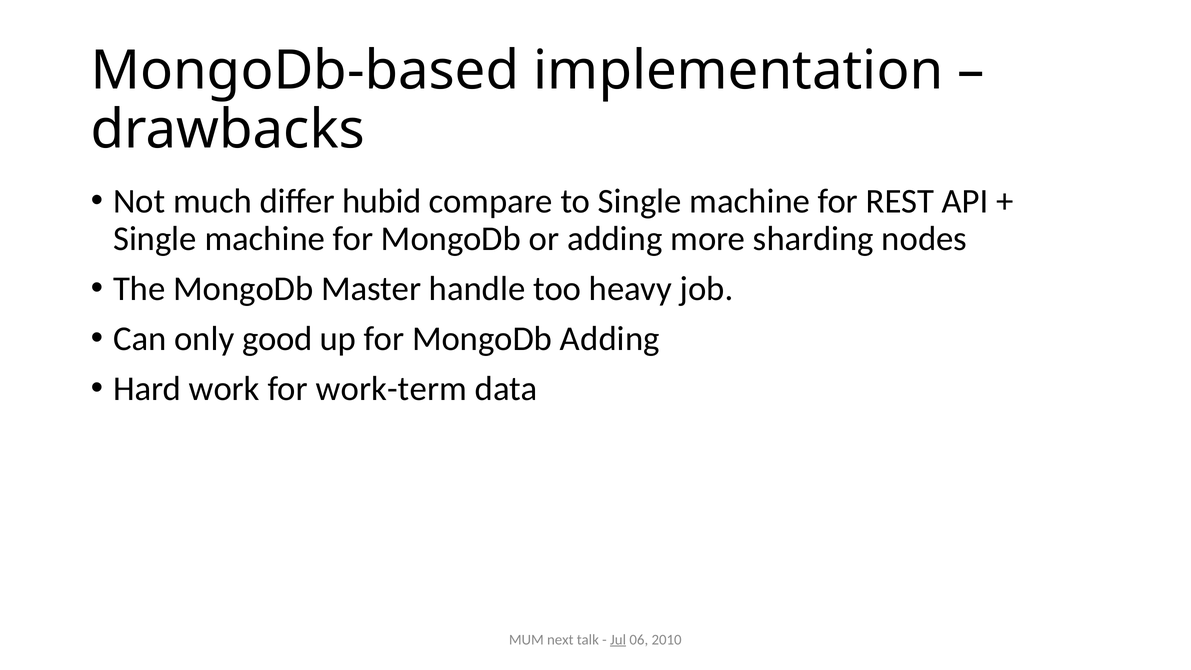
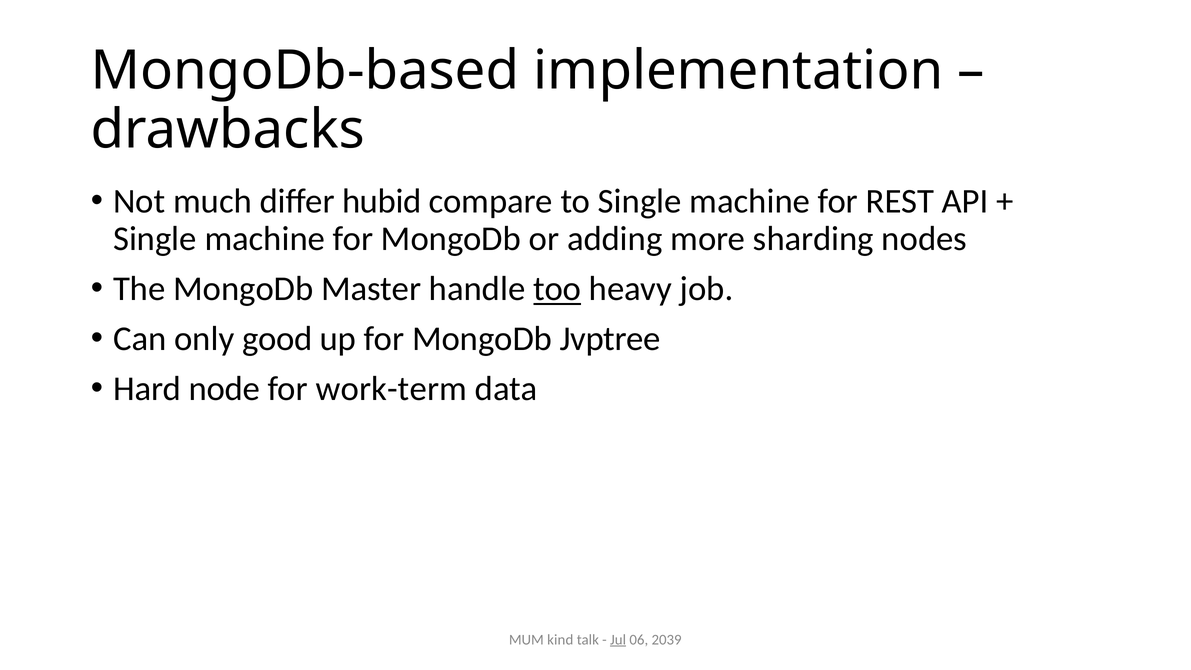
too underline: none -> present (557, 289)
MongoDb Adding: Adding -> Jvptree (610, 339)
work: work -> node (224, 389)
next: next -> kind (560, 640)
2010: 2010 -> 2039 (667, 640)
